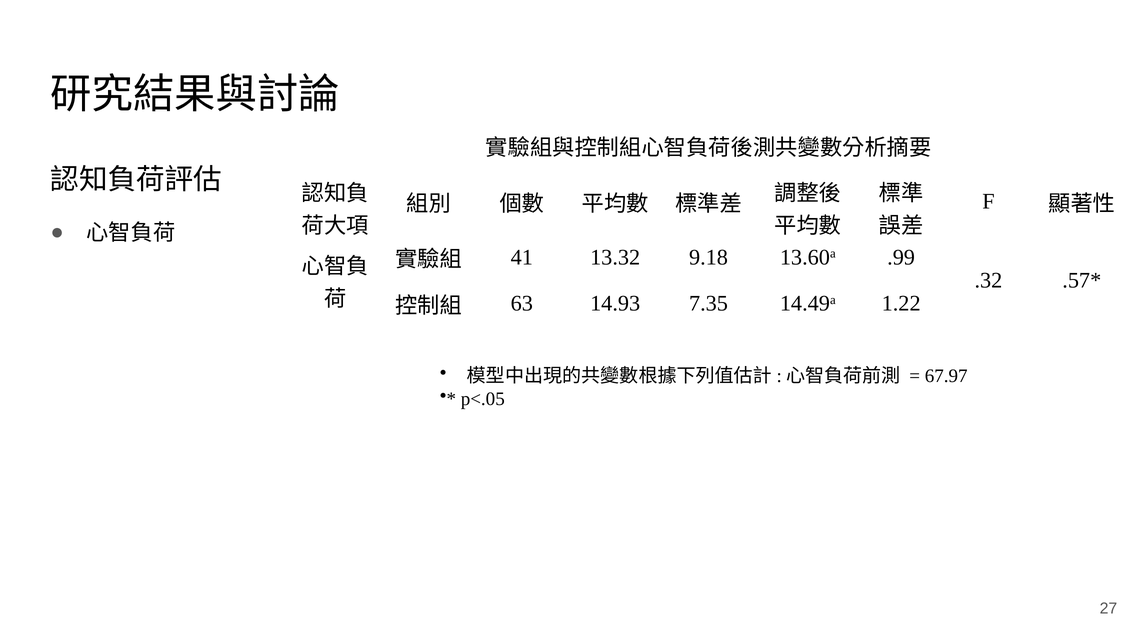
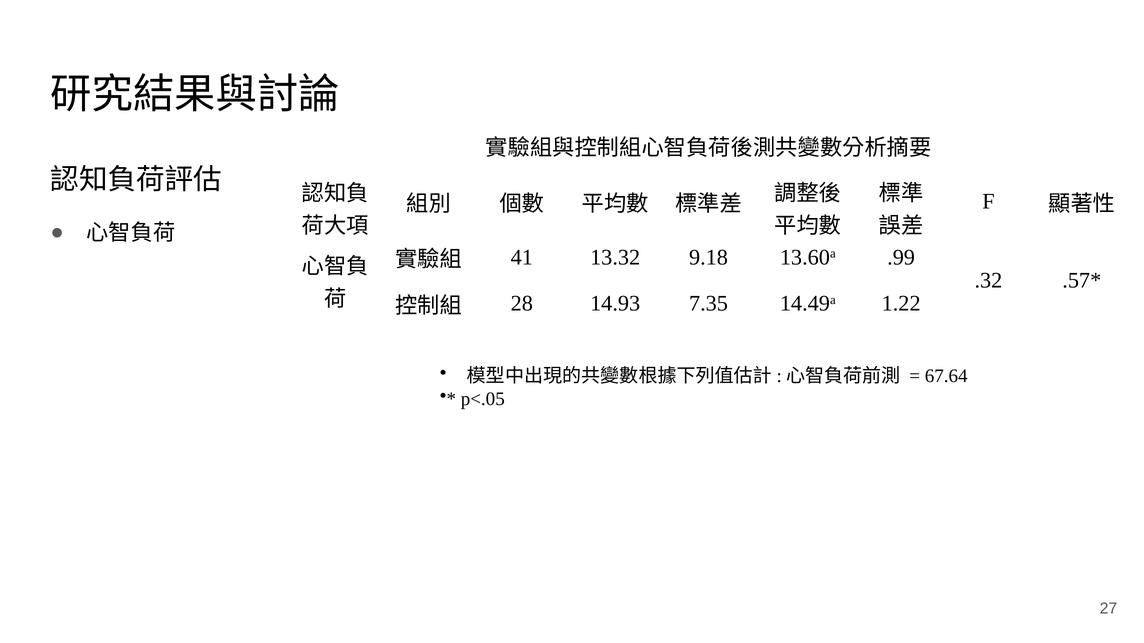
63: 63 -> 28 (522, 304)
67.97: 67.97 -> 67.64 (946, 376)
